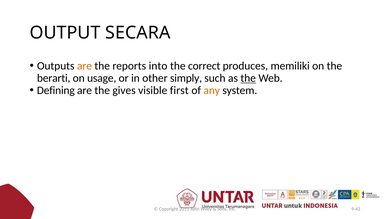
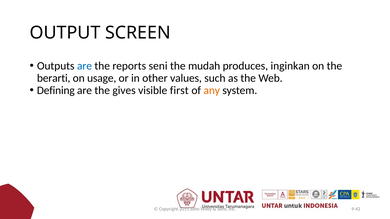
SECARA: SECARA -> SCREEN (138, 33)
are colour: orange -> blue (85, 66)
into: into -> seni (158, 66)
correct: correct -> mudah (204, 66)
memiliki: memiliki -> inginkan (290, 66)
simply: simply -> values (186, 78)
the underline: present -> none (248, 78)
